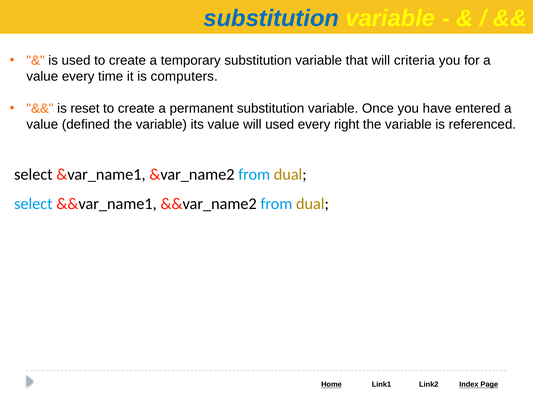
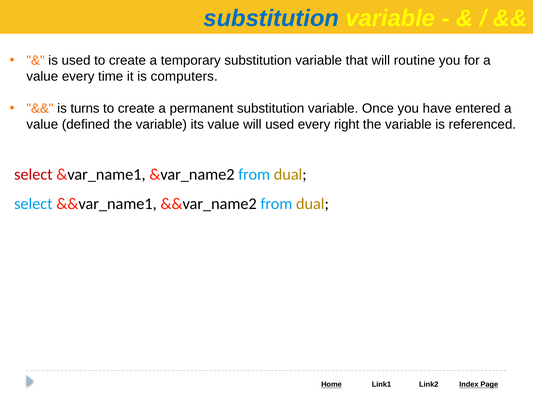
criteria: criteria -> routine (414, 60)
reset: reset -> turns (85, 108)
select colour: black -> red (33, 174)
